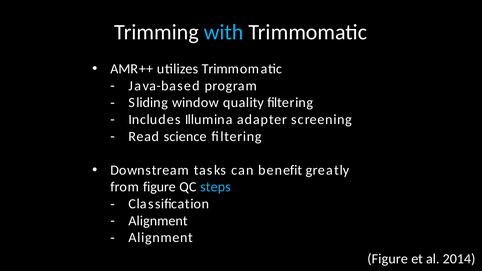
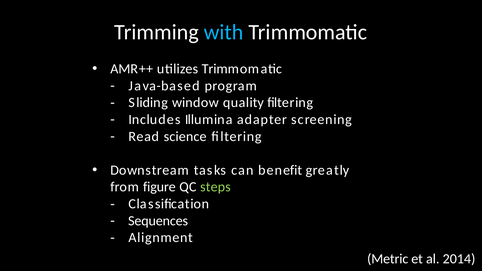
steps colour: light blue -> light green (215, 187)
Alignment: Alignment -> Sequences (158, 221)
Figure: Figure -> Metric (388, 259)
